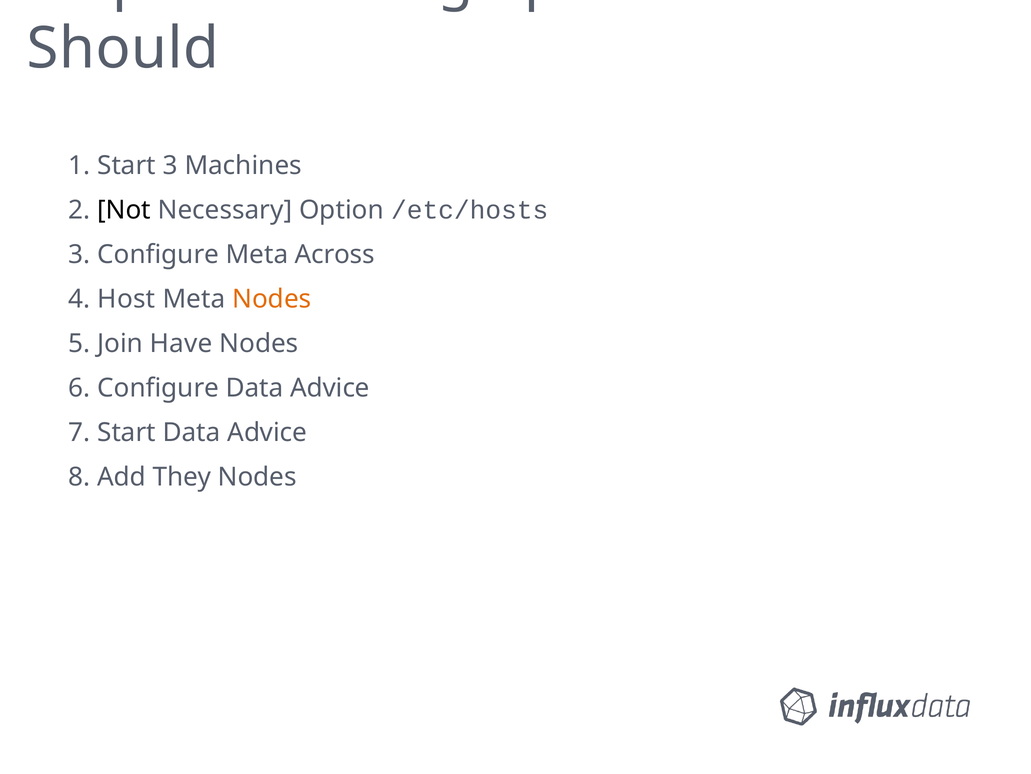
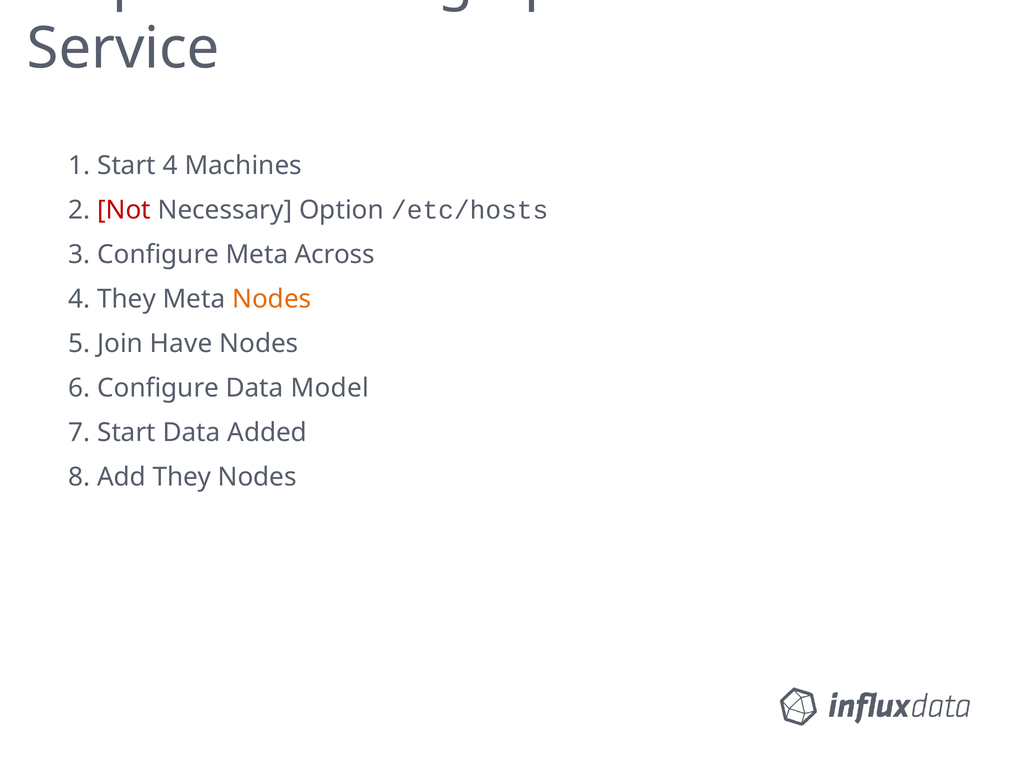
Should: Should -> Service (123, 49)
Start 3: 3 -> 4 (170, 165)
Not colour: black -> red (124, 210)
Host: Host -> They (127, 299)
Configure Data Advice: Advice -> Model (330, 388)
Start Data Advice: Advice -> Added (267, 432)
